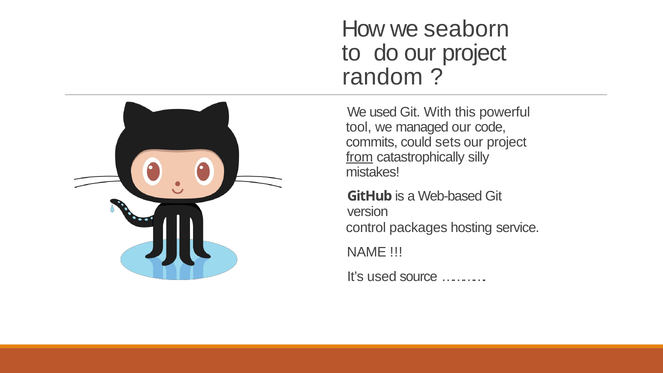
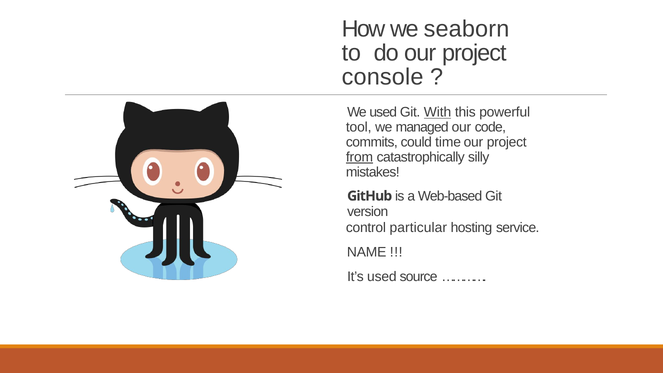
random: random -> console (383, 77)
With underline: none -> present (438, 112)
sets: sets -> time (448, 142)
packages: packages -> particular (418, 227)
